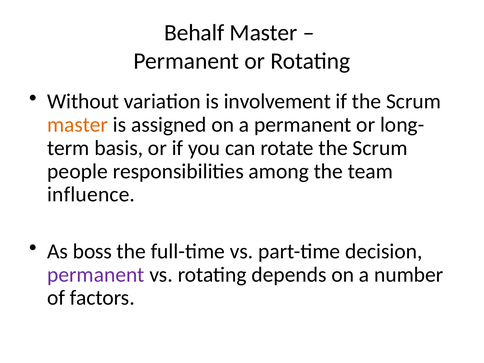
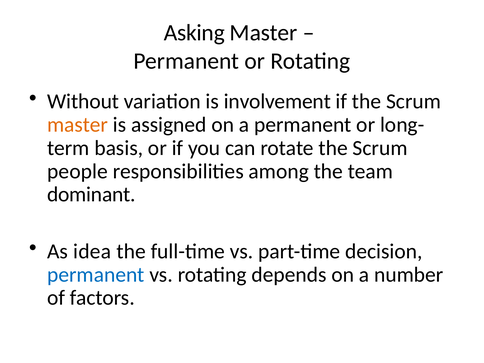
Behalf: Behalf -> Asking (194, 33)
influence: influence -> dominant (91, 195)
boss: boss -> idea (92, 251)
permanent colour: purple -> blue (96, 275)
